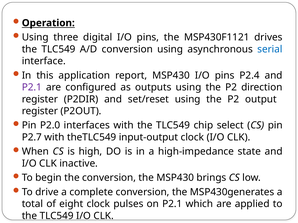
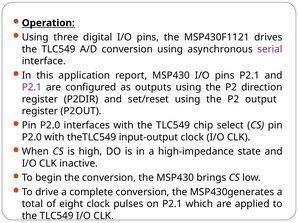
serial colour: blue -> purple (270, 49)
pins P2.4: P2.4 -> P2.1 (250, 76)
P2.7: P2.7 -> P2.0 (32, 138)
